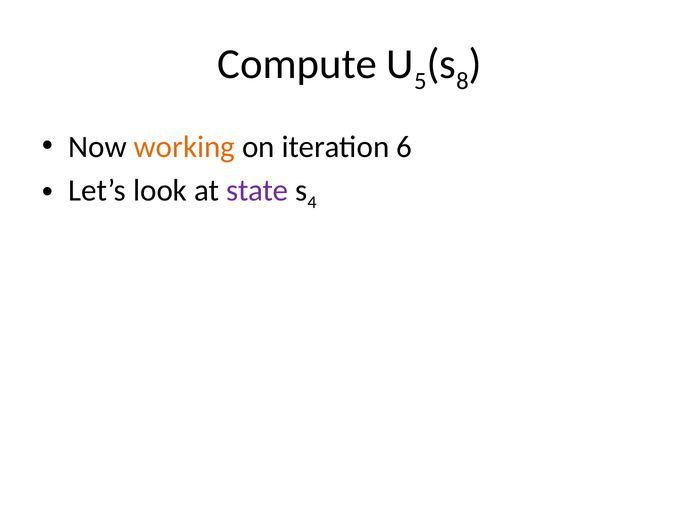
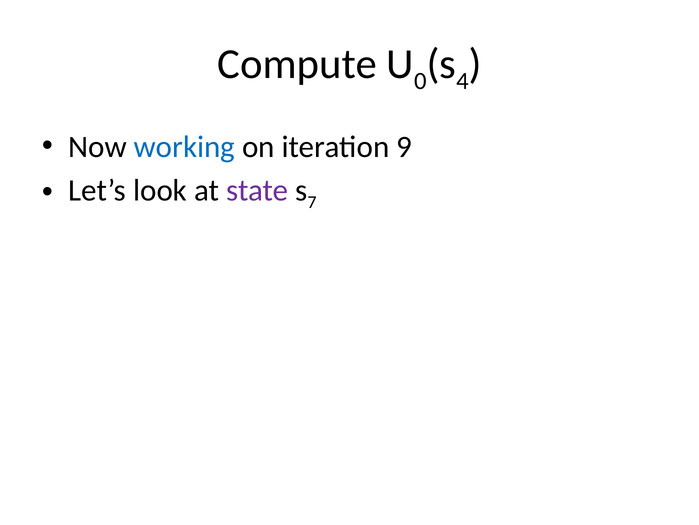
5: 5 -> 0 (420, 81)
8: 8 -> 4 (462, 81)
working colour: orange -> blue (184, 147)
6: 6 -> 9 (404, 147)
4: 4 -> 7 (312, 202)
